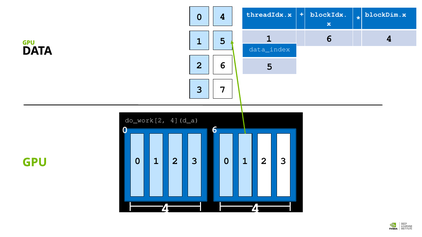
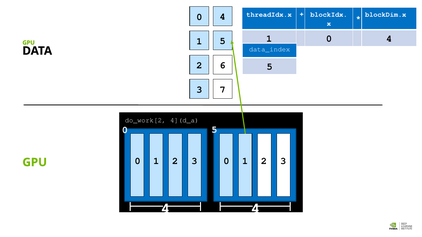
6: 6 -> 0 (329, 39)
0 6: 6 -> 5 (214, 130)
